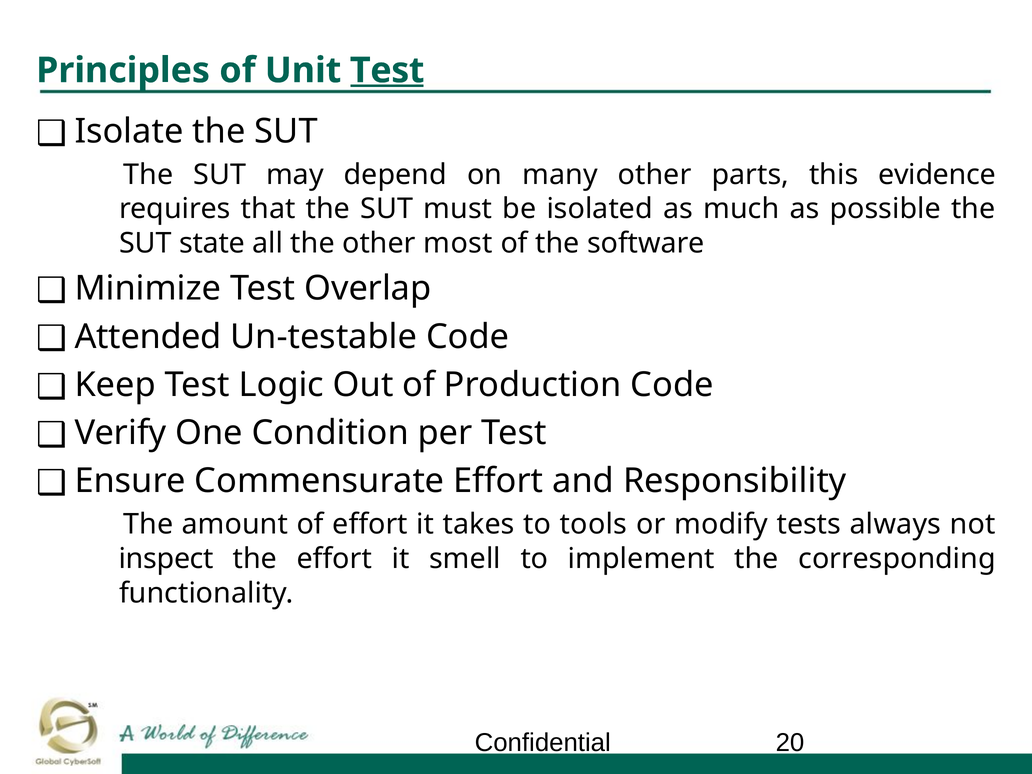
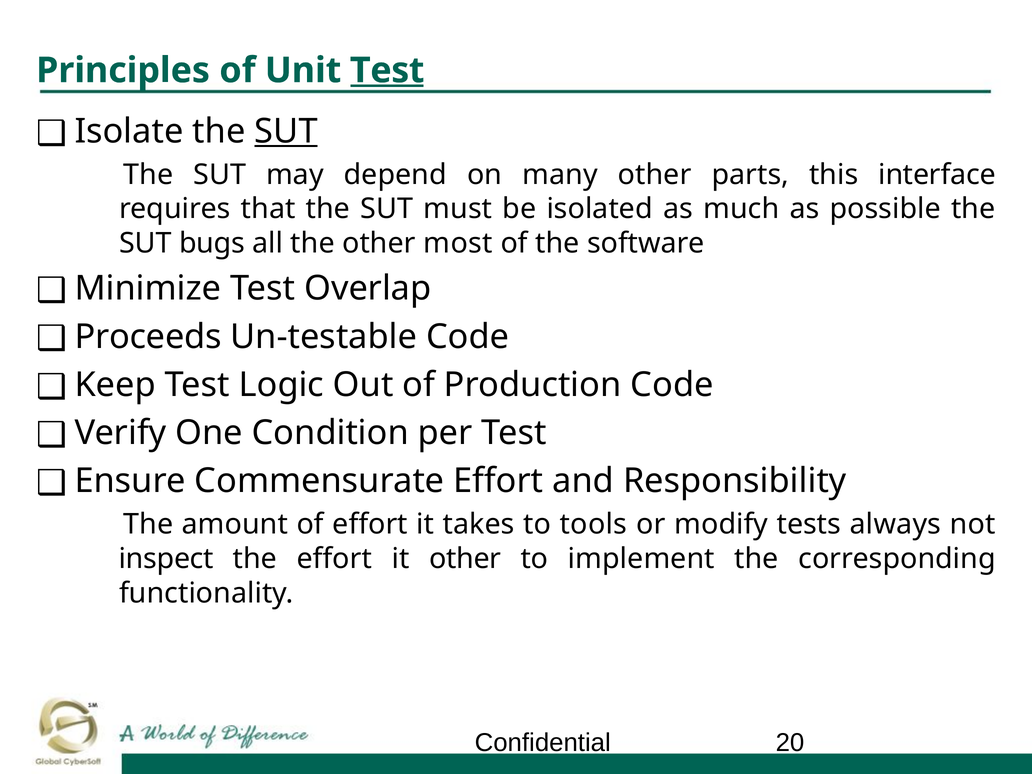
SUT underline: none -> present (286, 131)
evidence: evidence -> interface (937, 175)
state: state -> bugs (212, 243)
Attended: Attended -> Proceeds (148, 337)
it smell: smell -> other (465, 559)
